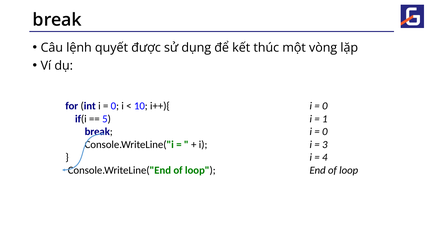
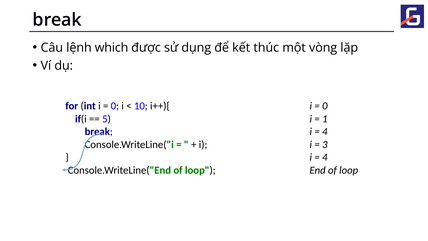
quyết: quyết -> which (112, 48)
0: 0 -> 4 (325, 132)
